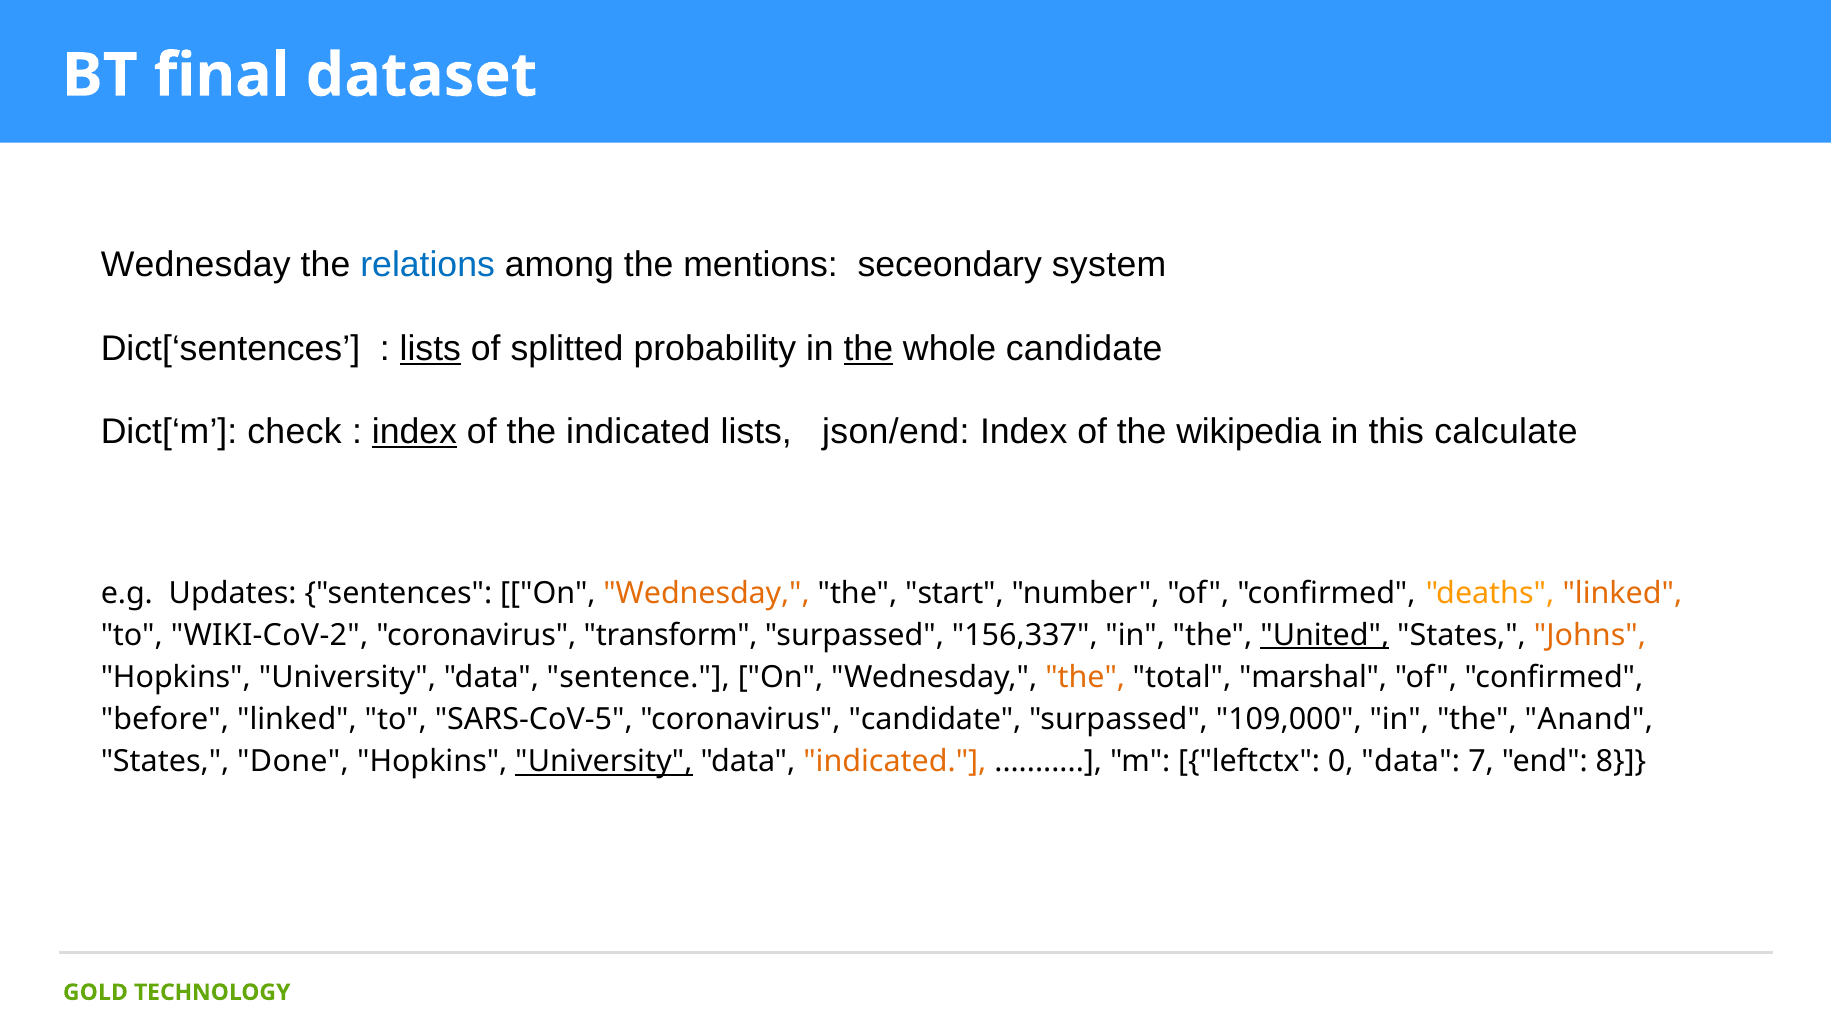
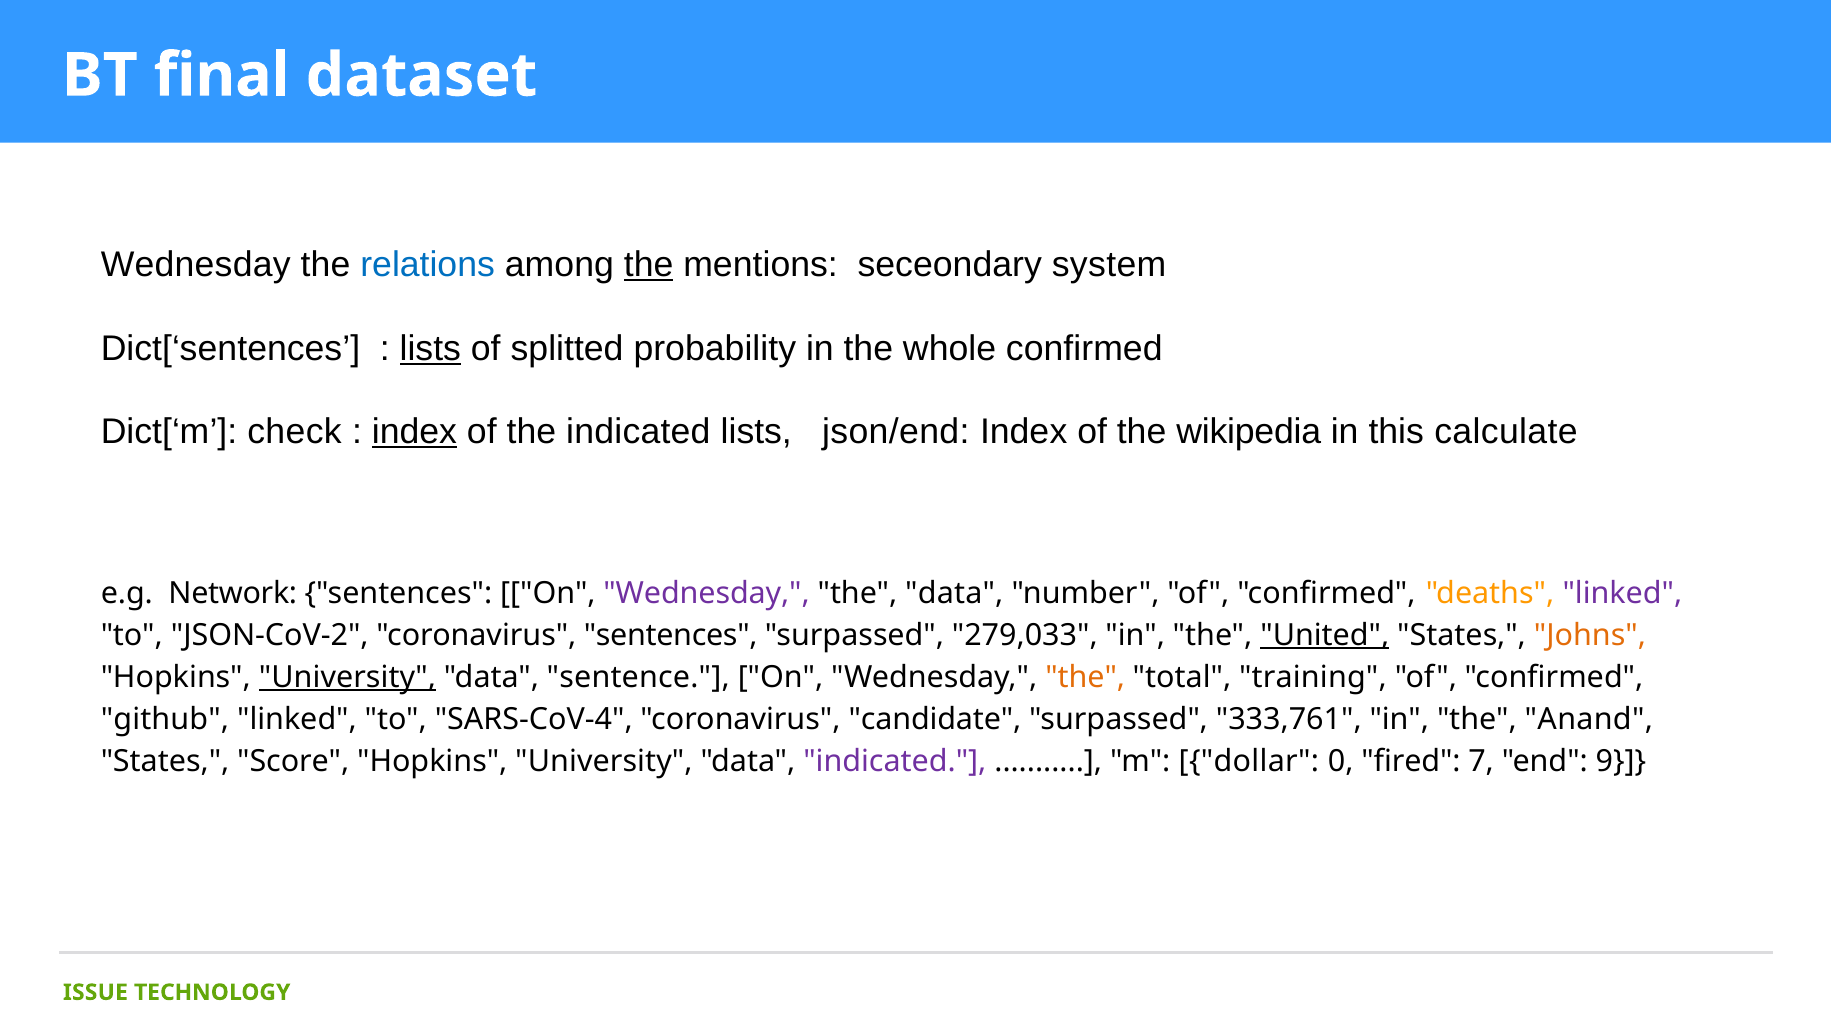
the underline: none -> present (649, 265)
the underline: present -> none (868, 348)
whole candidate: candidate -> confirmed (1084, 348)
Updates: Updates -> Network (233, 593)
Wednesday colour: orange -> purple (707, 593)
the start: start -> data (954, 593)
linked colour: orange -> purple (1622, 593)
WIKI-CoV-2: WIKI-CoV-2 -> JSON-CoV-2 (270, 635)
coronavirus transform: transform -> sentences (671, 635)
156,337: 156,337 -> 279,033 (1025, 635)
University underline: none -> present (347, 677)
marshal: marshal -> training (1313, 677)
before: before -> github (165, 719)
SARS-CoV-5: SARS-CoV-5 -> SARS-CoV-4 (534, 719)
109,000: 109,000 -> 333,761 (1289, 719)
Done: Done -> Score (293, 761)
University underline: present -> none (604, 761)
indicated colour: orange -> purple (895, 761)
leftctx: leftctx -> dollar (1249, 761)
0 data: data -> fired (1411, 761)
8: 8 -> 9 (1621, 761)
GOLD: GOLD -> ISSUE (95, 992)
